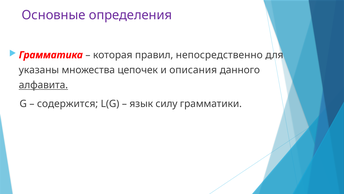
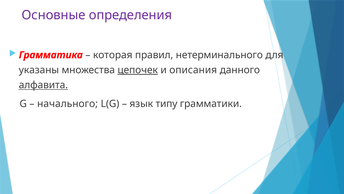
непосредственно: непосредственно -> нетерминального (219, 55)
цепочек underline: none -> present (138, 70)
содержится: содержится -> начального (68, 104)
силу: силу -> типу (167, 104)
